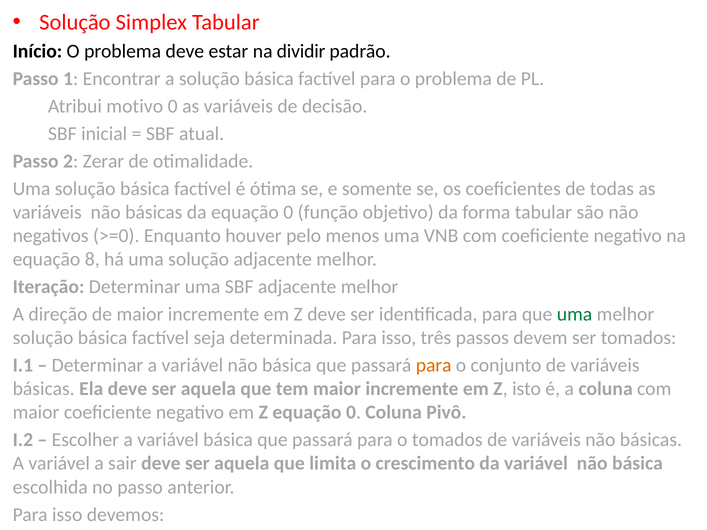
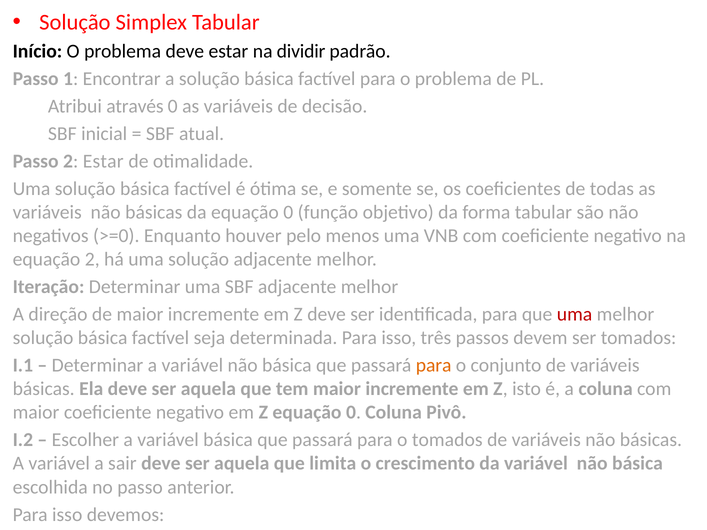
motivo: motivo -> através (135, 106)
2 Zerar: Zerar -> Estar (103, 161)
equação 8: 8 -> 2 (92, 259)
uma colour: green -> red (575, 314)
